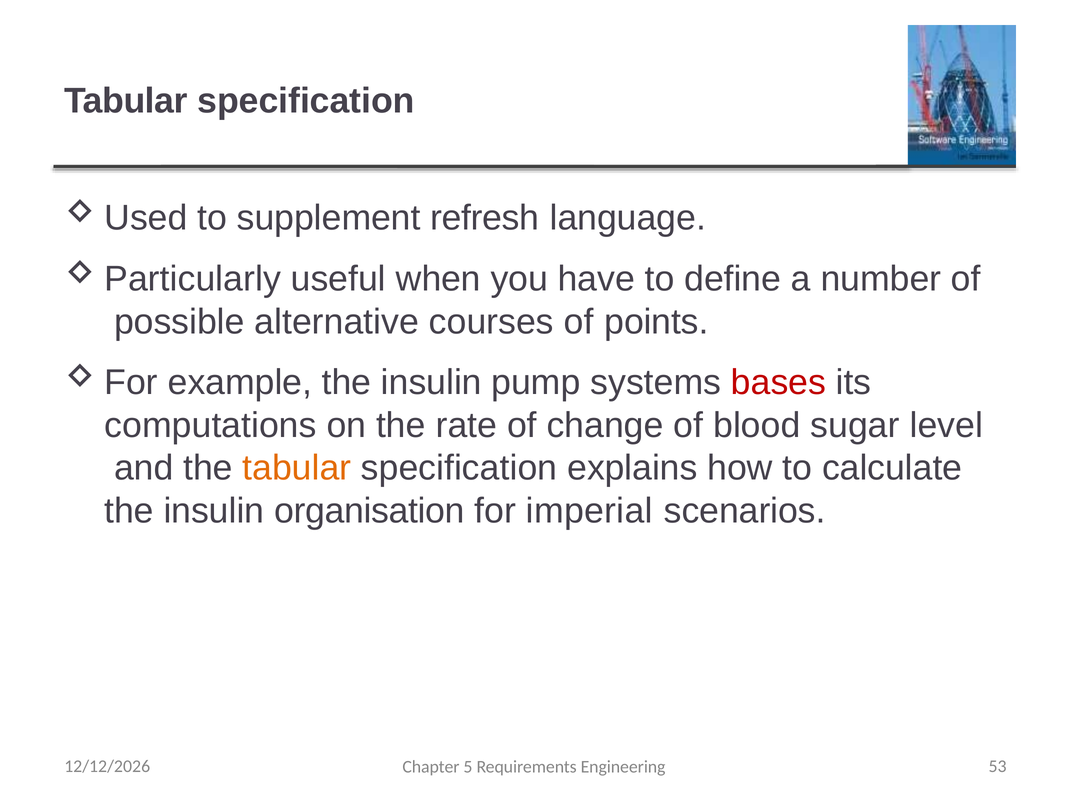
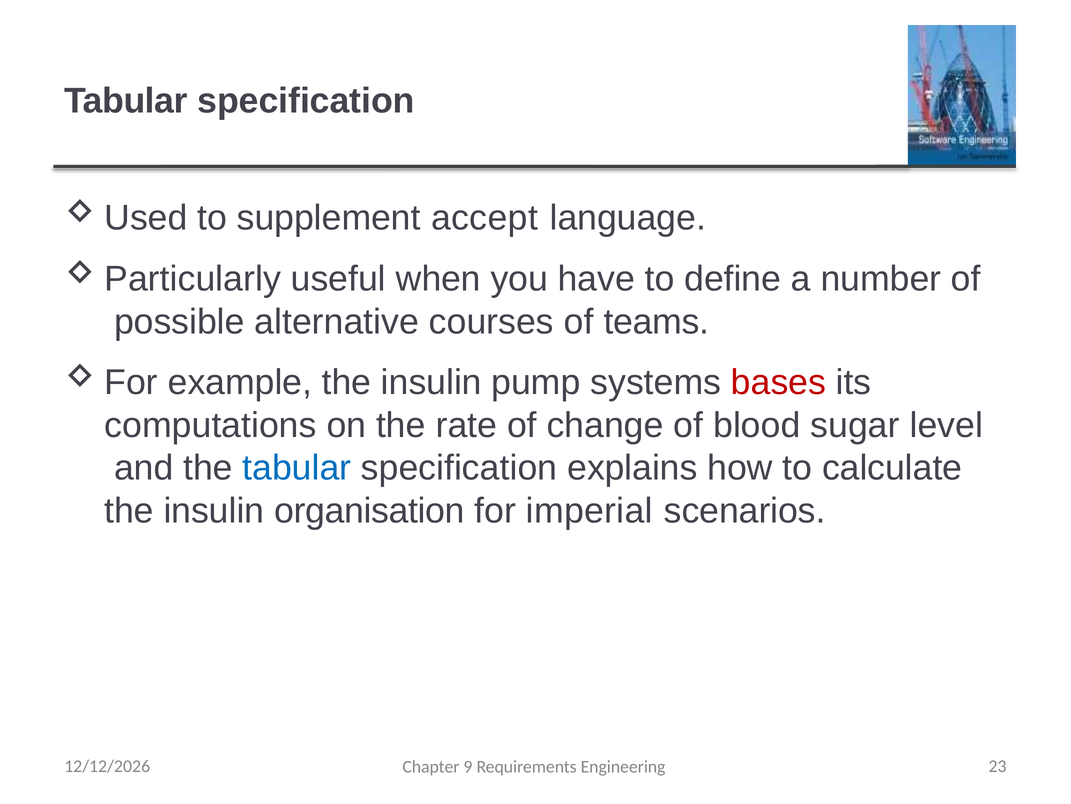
refresh: refresh -> accept (484, 218)
points: points -> teams (656, 321)
tabular colour: orange -> blue (297, 468)
5: 5 -> 9 (468, 766)
53: 53 -> 23 (998, 766)
